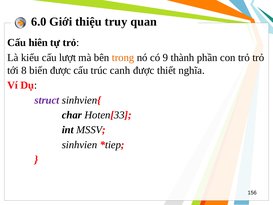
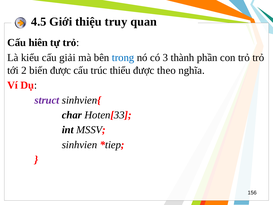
6.0: 6.0 -> 4.5 (39, 22)
lượt: lượt -> giải (67, 57)
trong colour: orange -> blue (123, 57)
9: 9 -> 3 (165, 57)
8: 8 -> 2 (24, 70)
canh: canh -> thiểu (120, 70)
thiết: thiết -> theo (166, 70)
